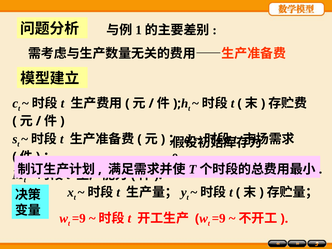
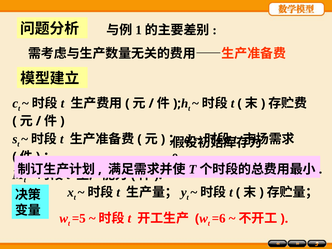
=9: =9 -> =5 (79, 218)
=9: =9 -> =6 (219, 218)
